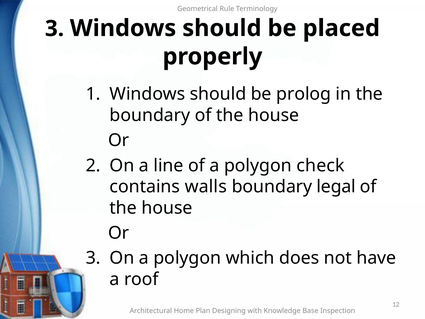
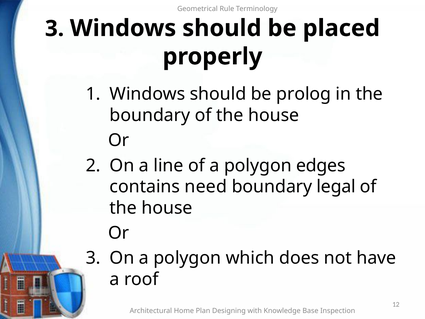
check: check -> edges (321, 165)
walls: walls -> need (206, 187)
